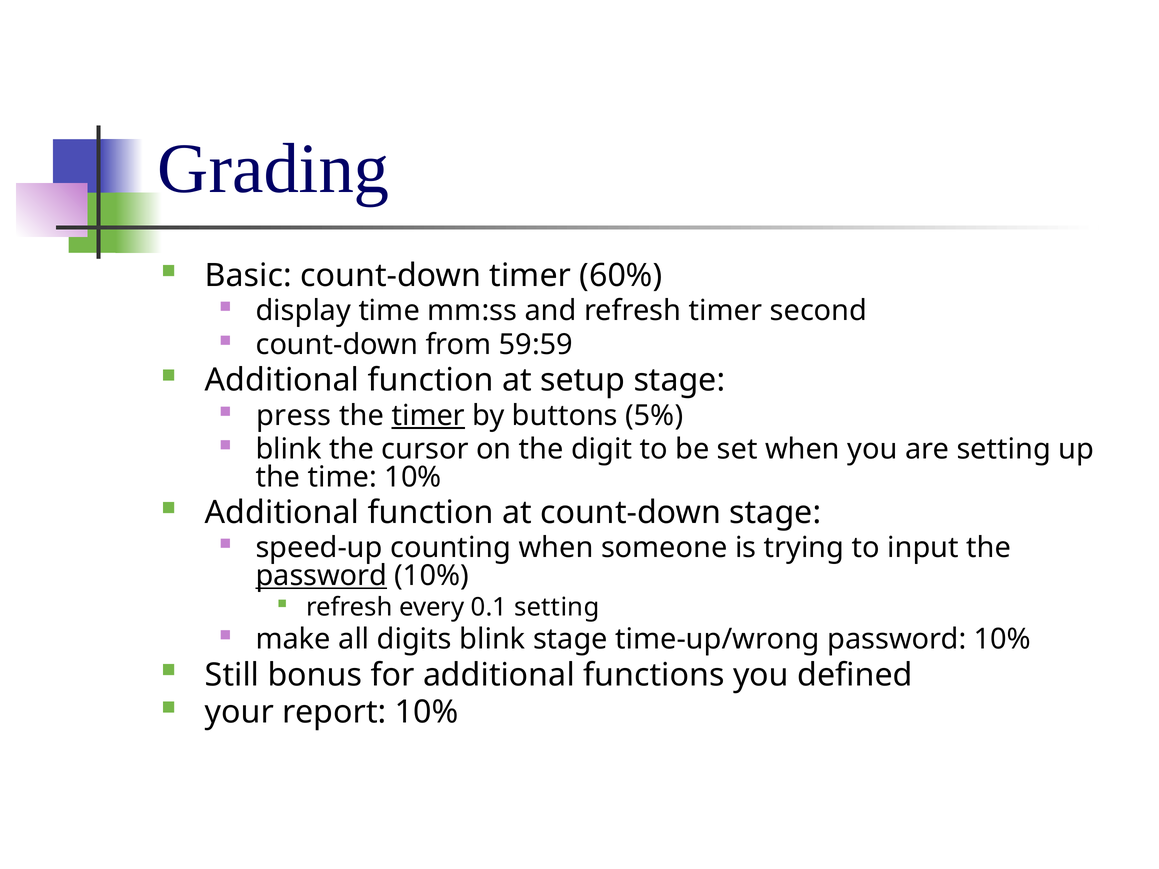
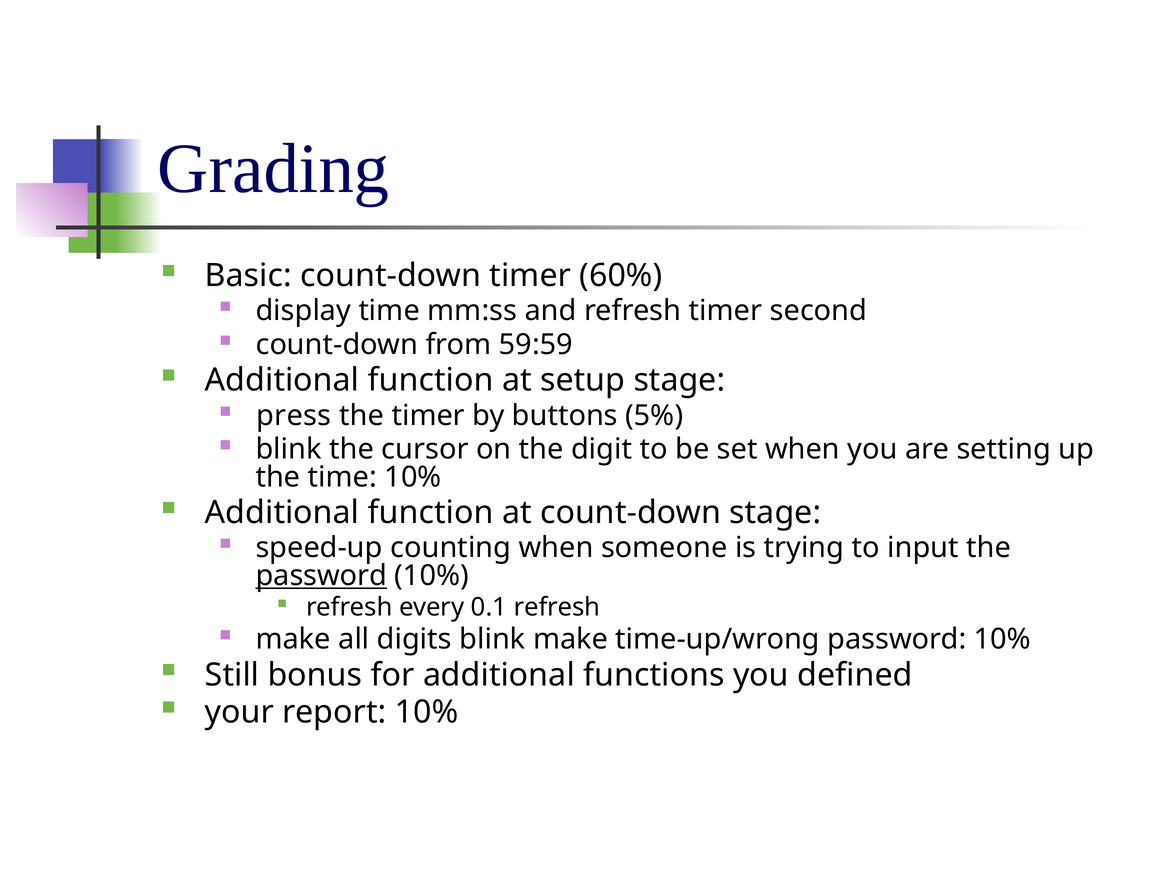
timer underline: present -> none (428, 416)
0.1 setting: setting -> refresh (557, 607)
blink stage: stage -> make (570, 639)
